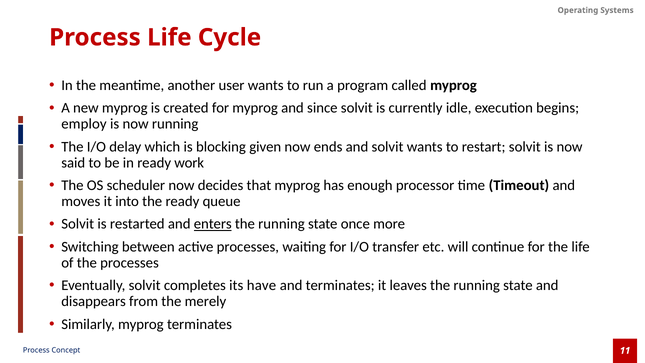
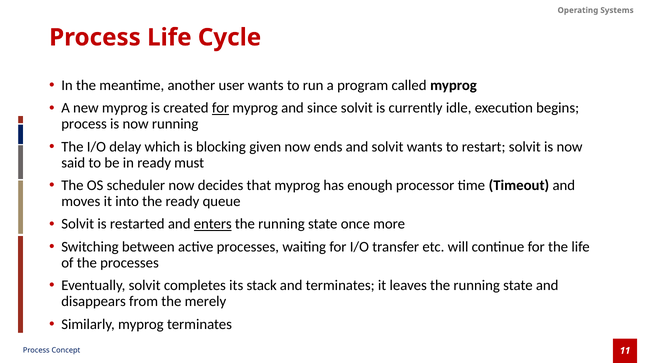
for underline: none -> present (221, 108)
employ: employ -> process (84, 124)
work: work -> must (189, 163)
have: have -> stack (262, 285)
